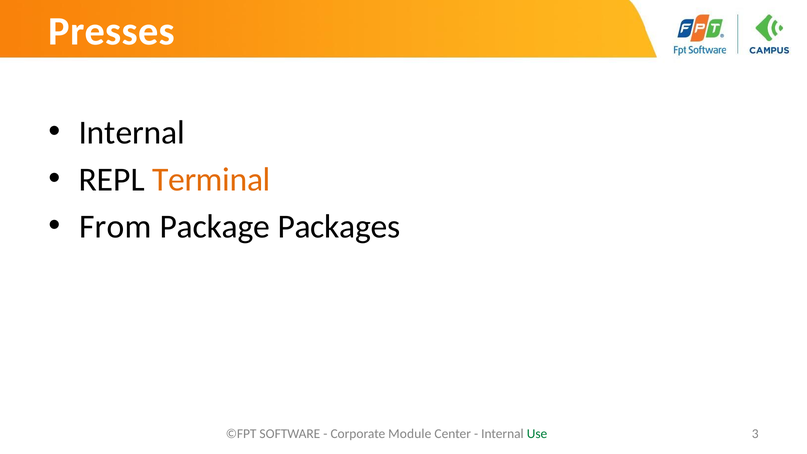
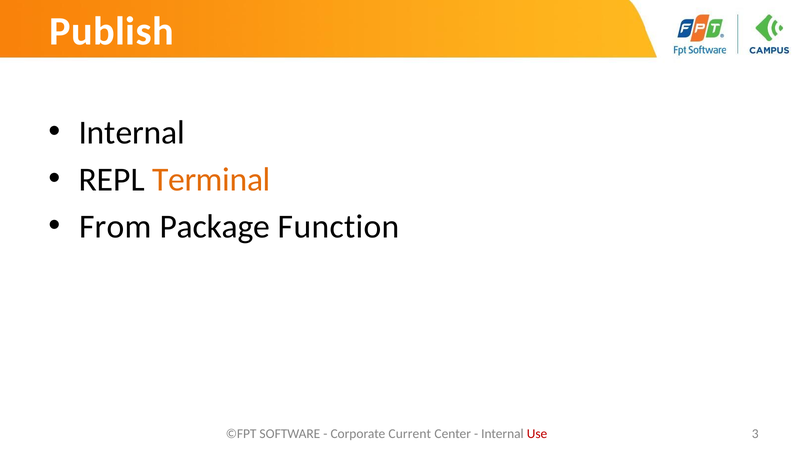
Presses: Presses -> Publish (111, 31)
Packages: Packages -> Function (339, 227)
Module: Module -> Current (410, 434)
Use colour: green -> red (537, 434)
